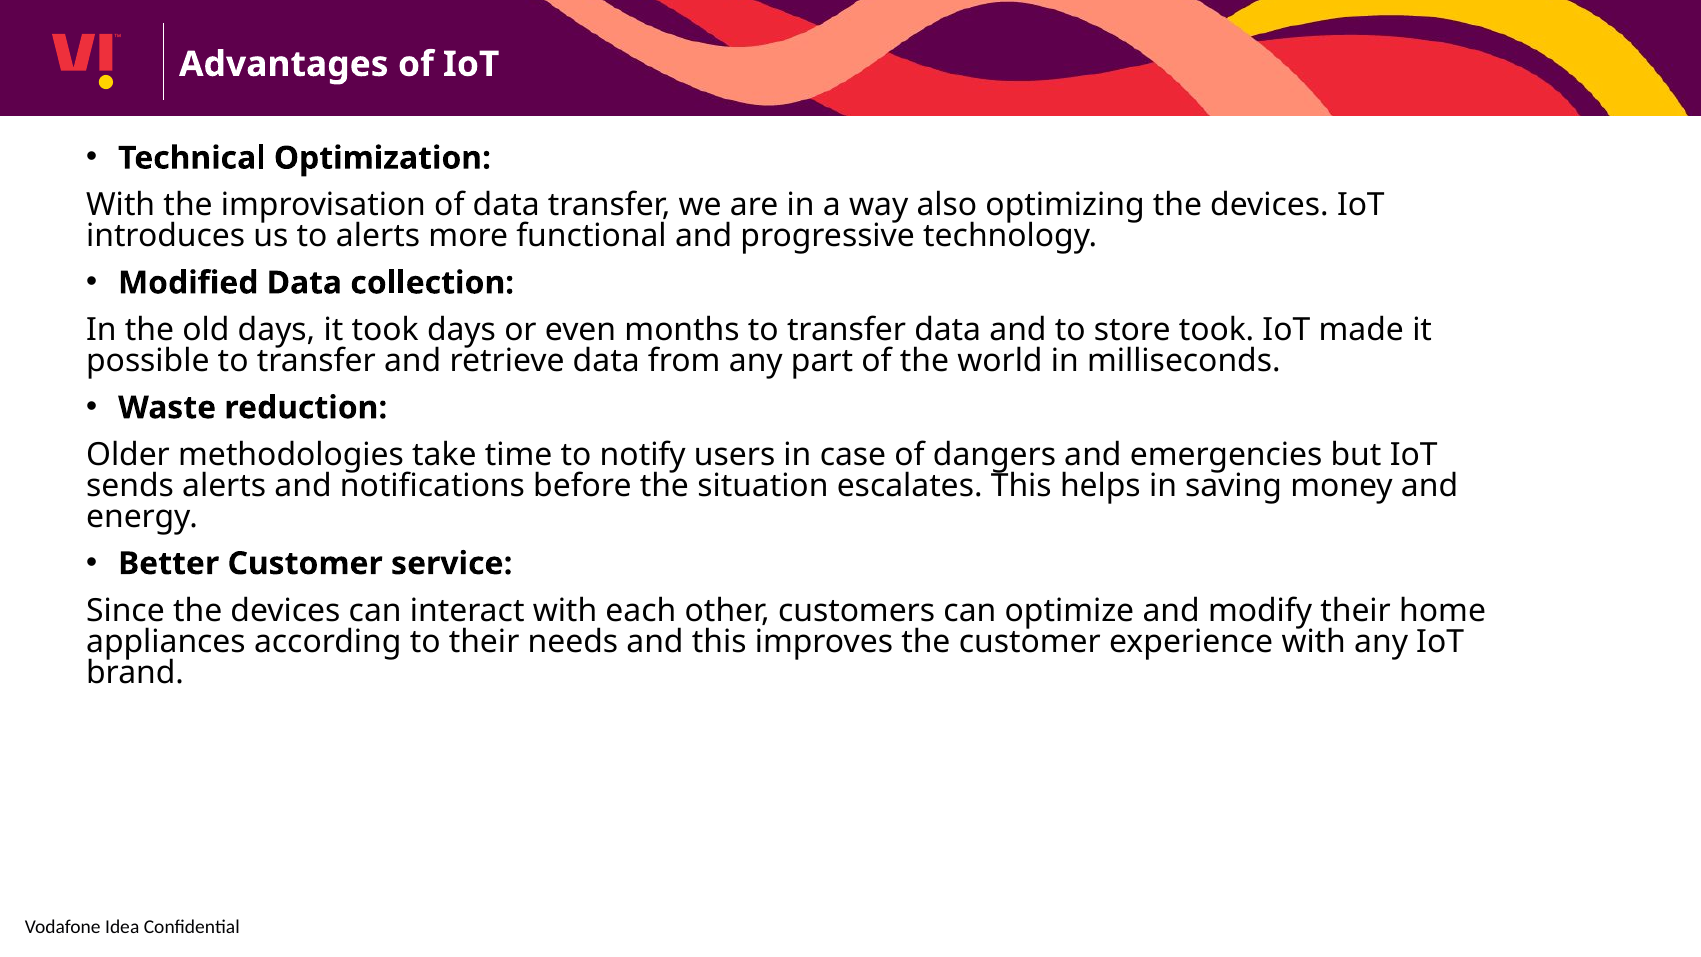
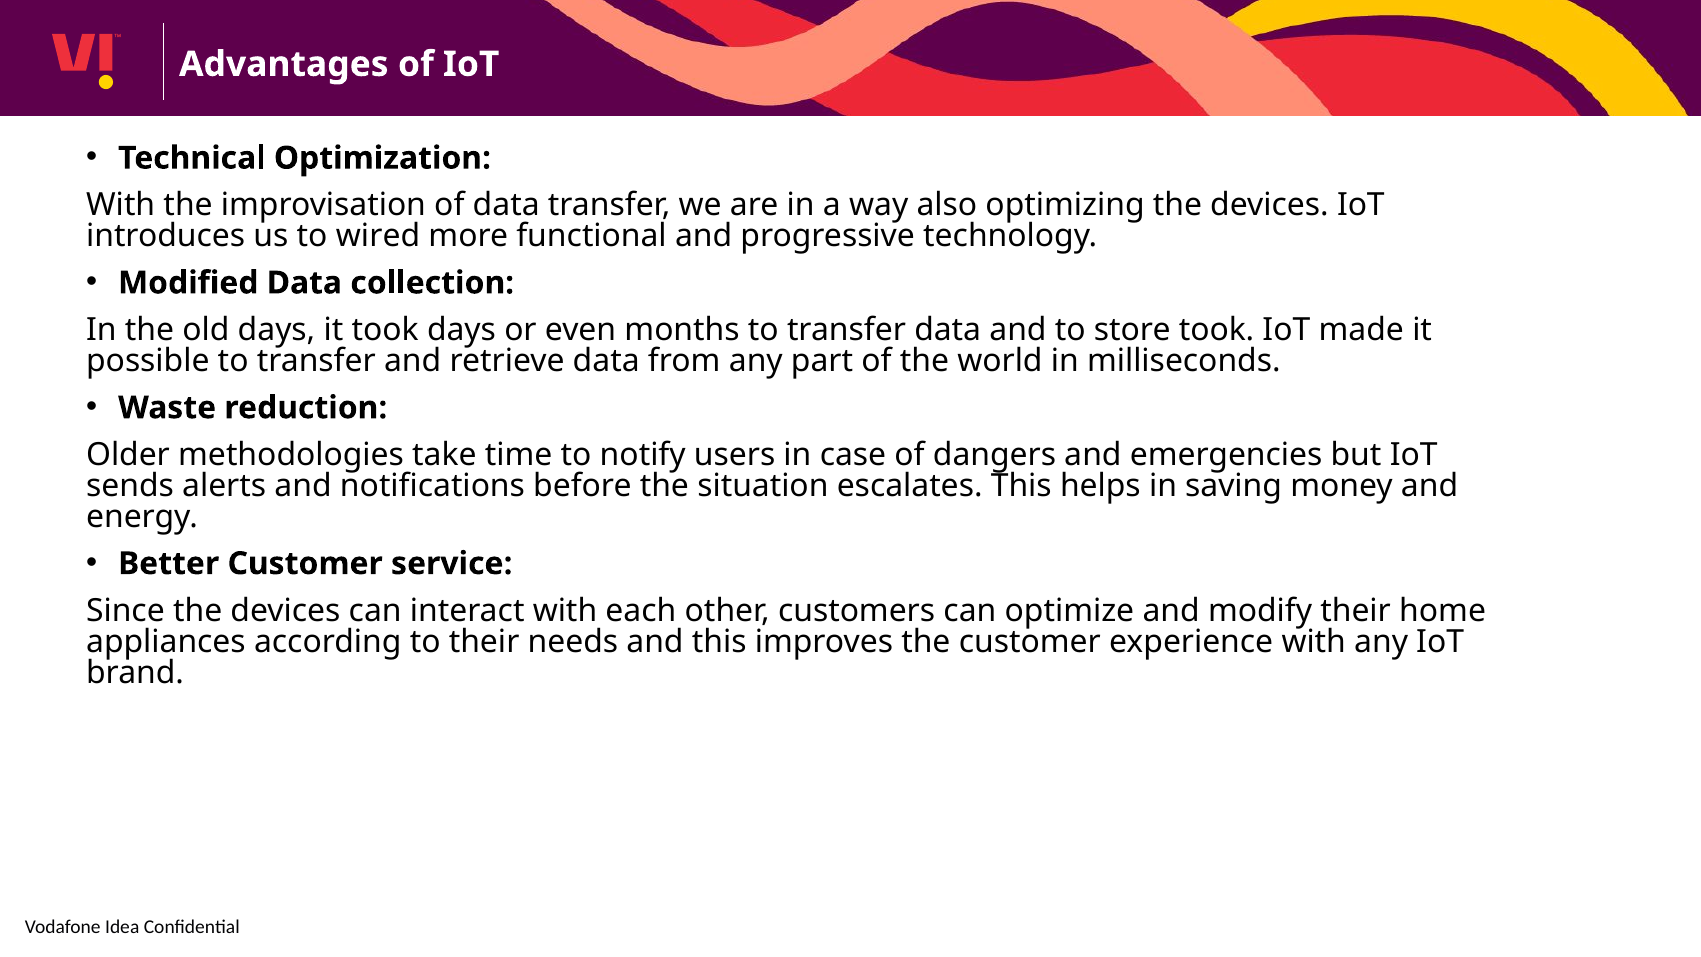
to alerts: alerts -> wired (378, 236)
